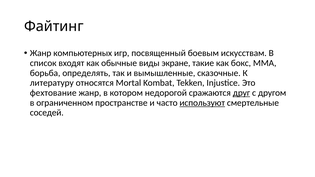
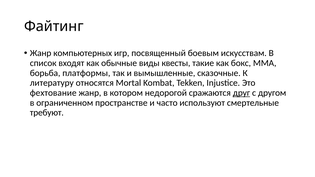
экране: экране -> квесты (176, 63)
определять: определять -> платформы (86, 73)
используют underline: present -> none (202, 103)
соседей: соседей -> требуют (47, 113)
